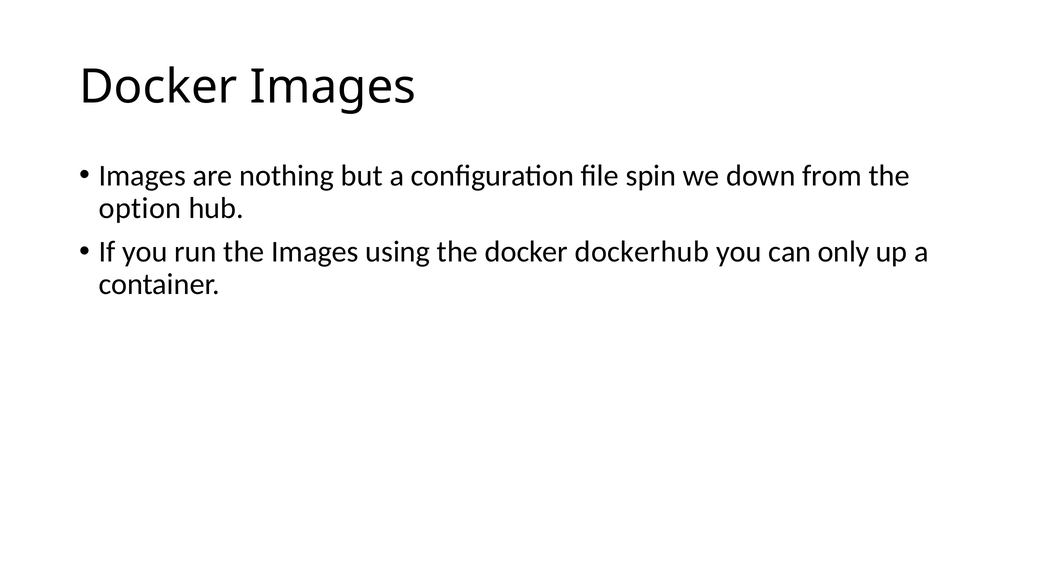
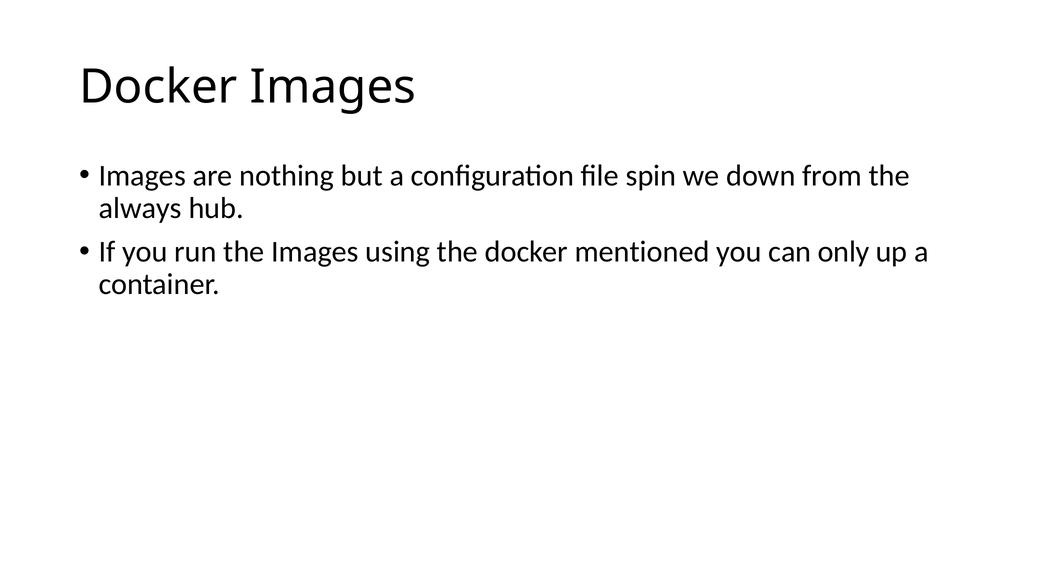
option: option -> always (140, 208)
dockerhub: dockerhub -> mentioned (642, 252)
